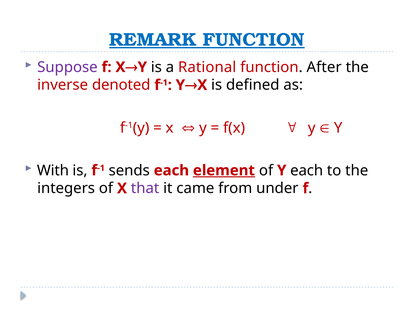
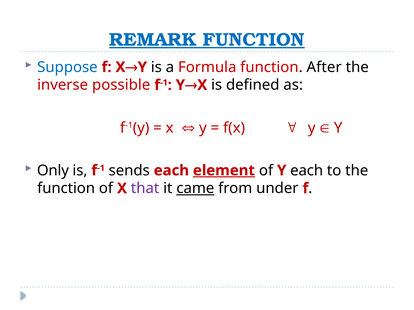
Suppose colour: purple -> blue (67, 67)
Rational: Rational -> Formula (207, 67)
denoted: denoted -> possible (121, 85)
With: With -> Only (53, 171)
integers: integers -> function (66, 189)
came underline: none -> present (195, 189)
